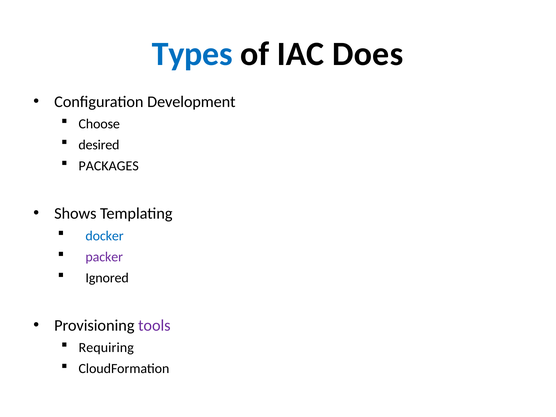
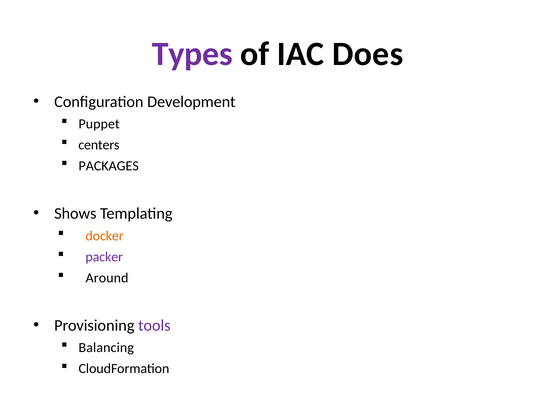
Types colour: blue -> purple (192, 54)
Choose: Choose -> Puppet (99, 124)
desired: desired -> centers (99, 145)
docker colour: blue -> orange (105, 236)
Ignored: Ignored -> Around (107, 278)
Requiring: Requiring -> Balancing (106, 348)
